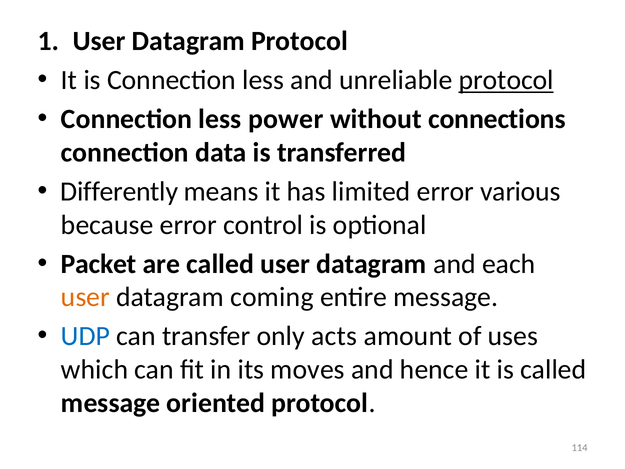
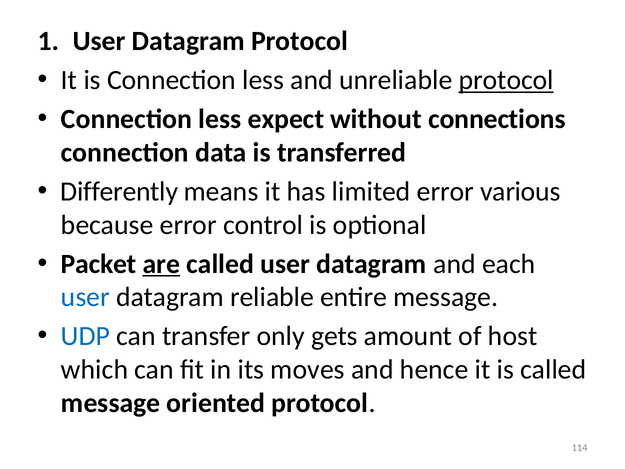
power: power -> expect (286, 119)
are underline: none -> present (161, 264)
user colour: orange -> blue (85, 297)
coming: coming -> reliable (272, 297)
acts: acts -> gets (334, 336)
uses: uses -> host (513, 336)
